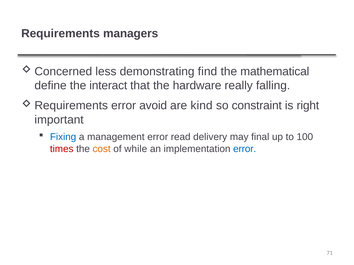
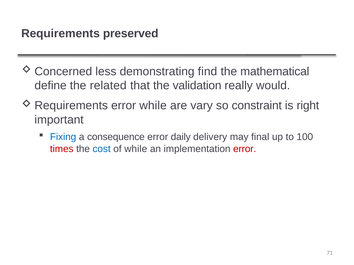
managers: managers -> preserved (131, 34)
interact: interact -> related (108, 86)
hardware: hardware -> validation (197, 86)
falling: falling -> would (273, 86)
error avoid: avoid -> while (153, 106)
kind: kind -> vary (202, 106)
management: management -> consequence (116, 137)
read: read -> daily (181, 137)
cost colour: orange -> blue (102, 149)
error colour: blue -> red (245, 149)
